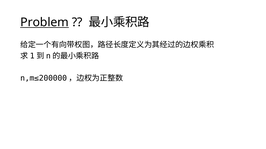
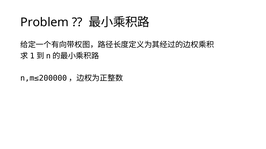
Problem underline: present -> none (45, 22)
